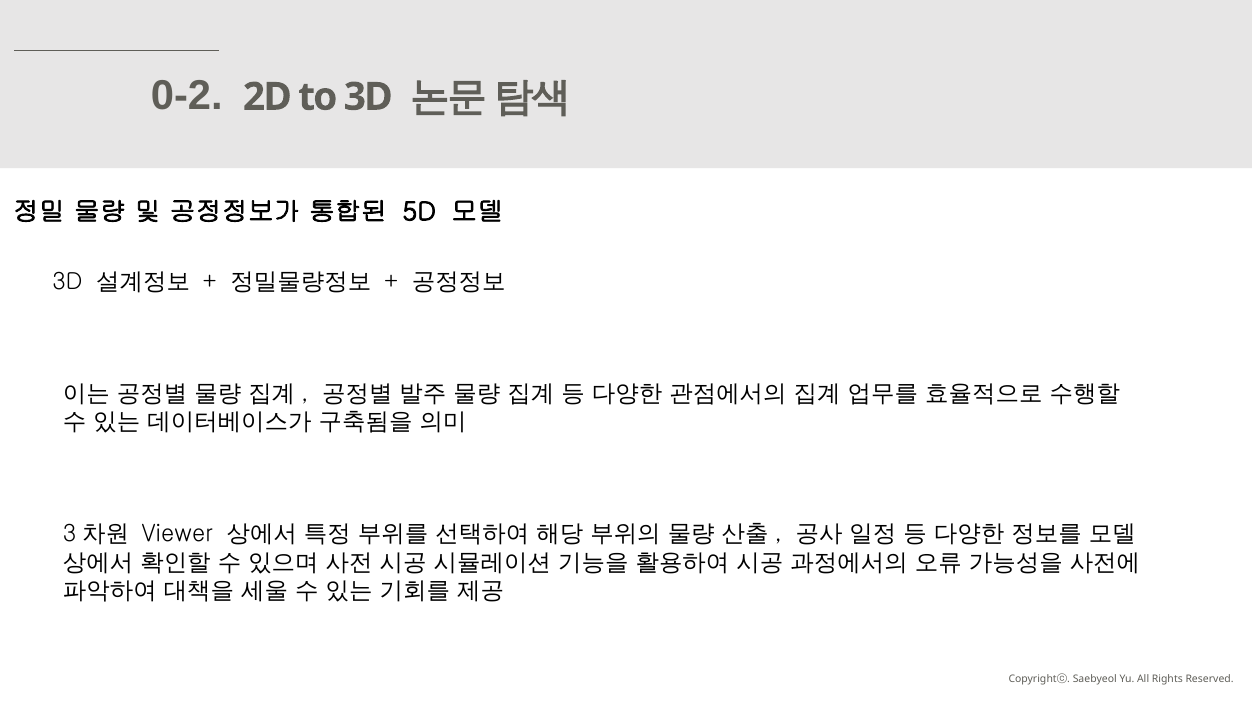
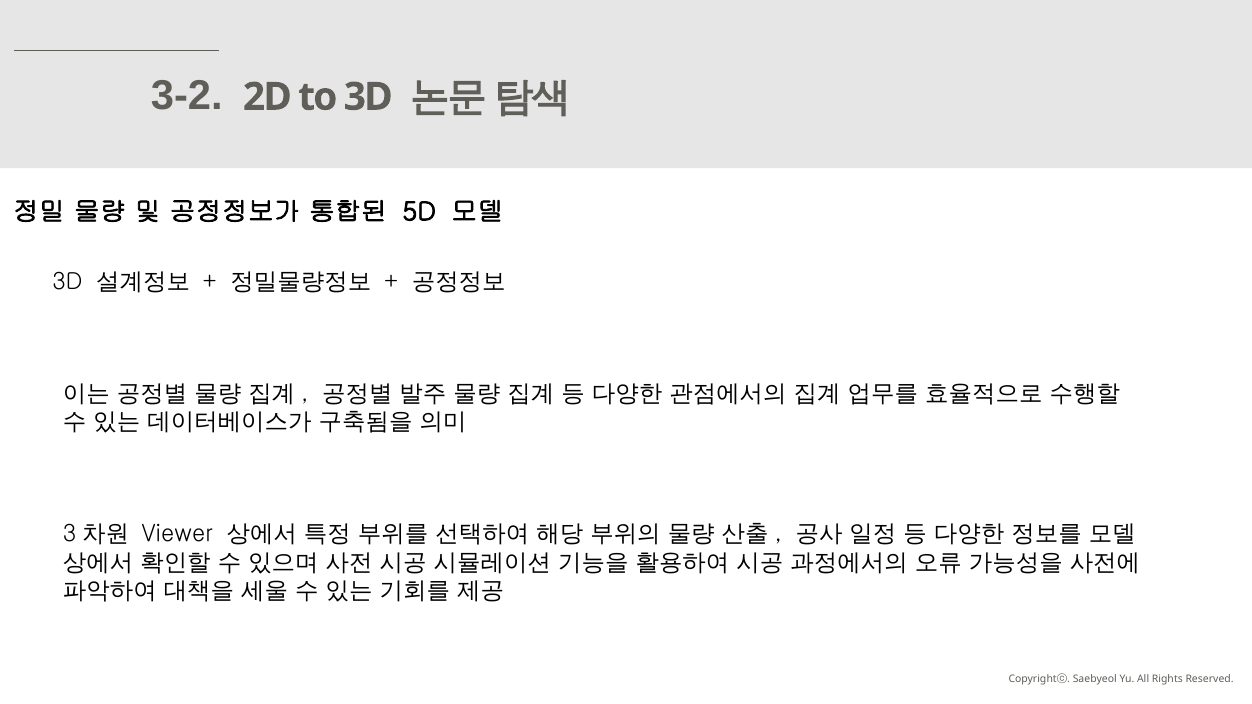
0-2: 0-2 -> 3-2 (187, 96)
